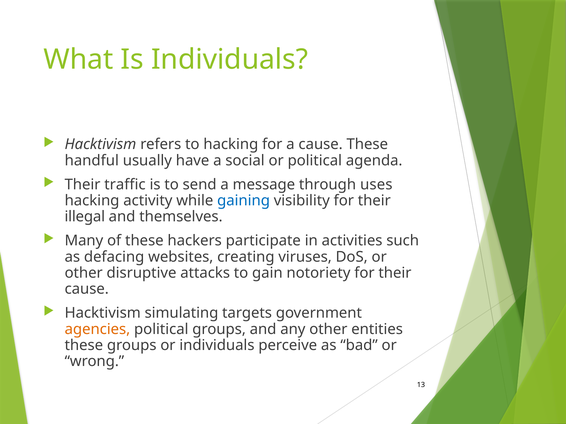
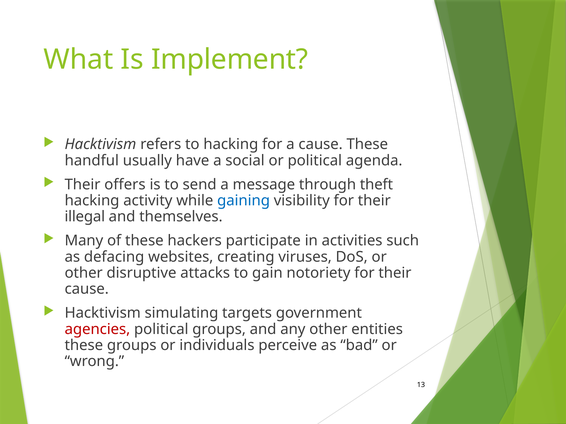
Is Individuals: Individuals -> Implement (230, 60)
traffic: traffic -> offers (125, 185)
uses: uses -> theft (376, 185)
agencies colour: orange -> red (97, 329)
